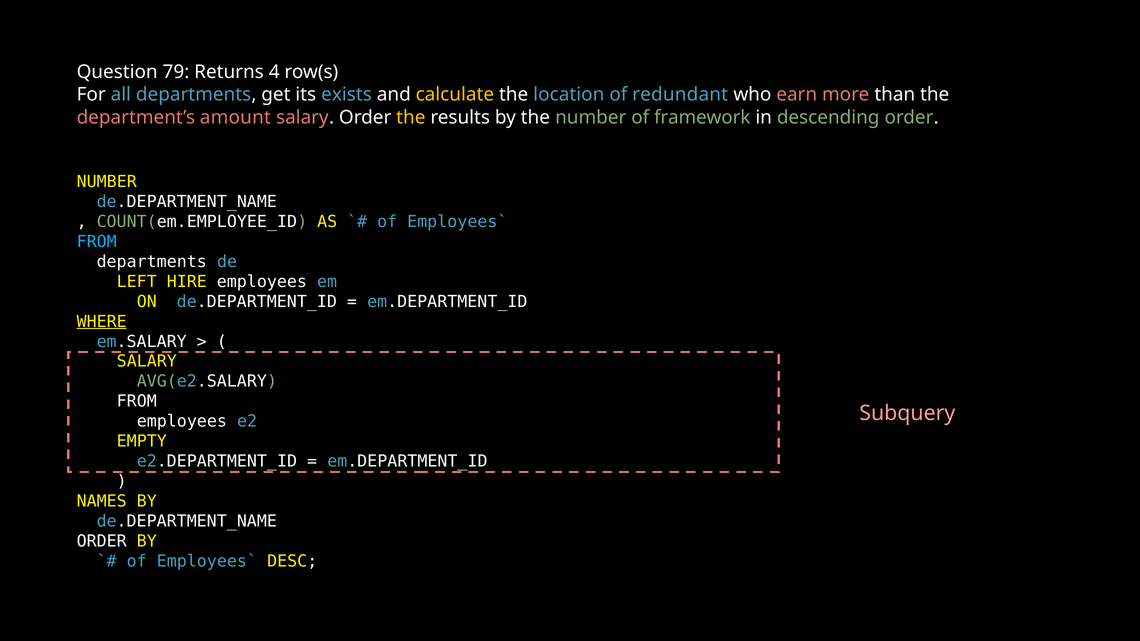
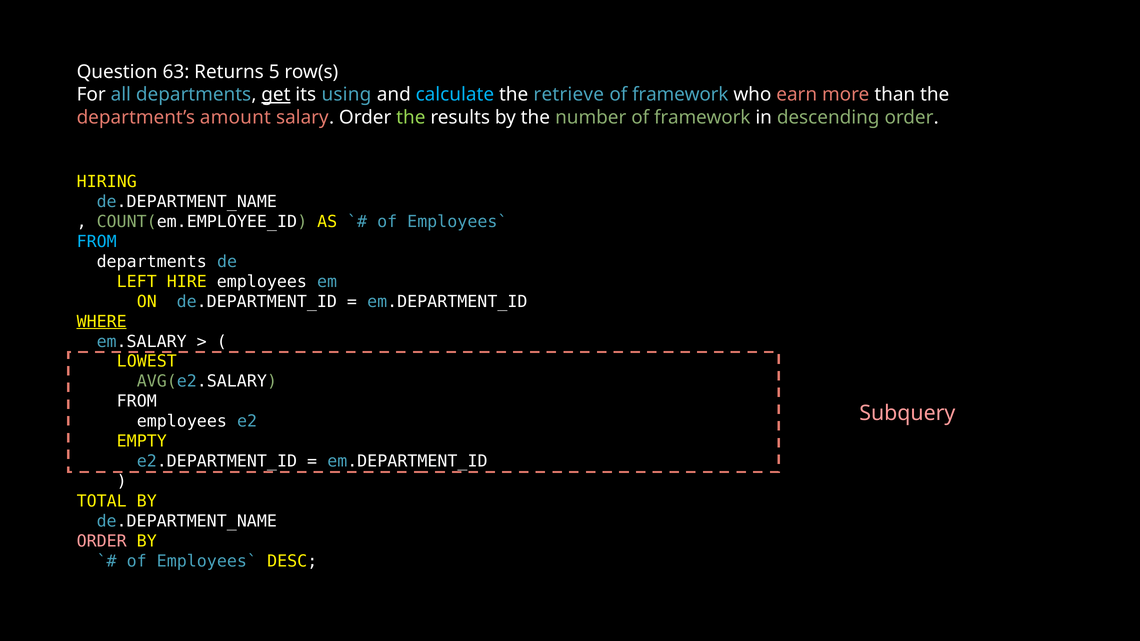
79: 79 -> 63 (176, 72)
4: 4 -> 5 (274, 72)
get underline: none -> present (276, 95)
exists: exists -> using (346, 95)
calculate colour: yellow -> light blue (455, 95)
location: location -> retrieve (569, 95)
redundant: redundant -> framework (680, 95)
the colour: yellow -> light green (411, 117)
NUMBER: NUMBER -> HIRING (107, 182)
SALARY: SALARY -> LOWEST (147, 362)
NAMES: NAMES -> TOTAL (102, 501)
ORDER colour: white -> pink (102, 541)
